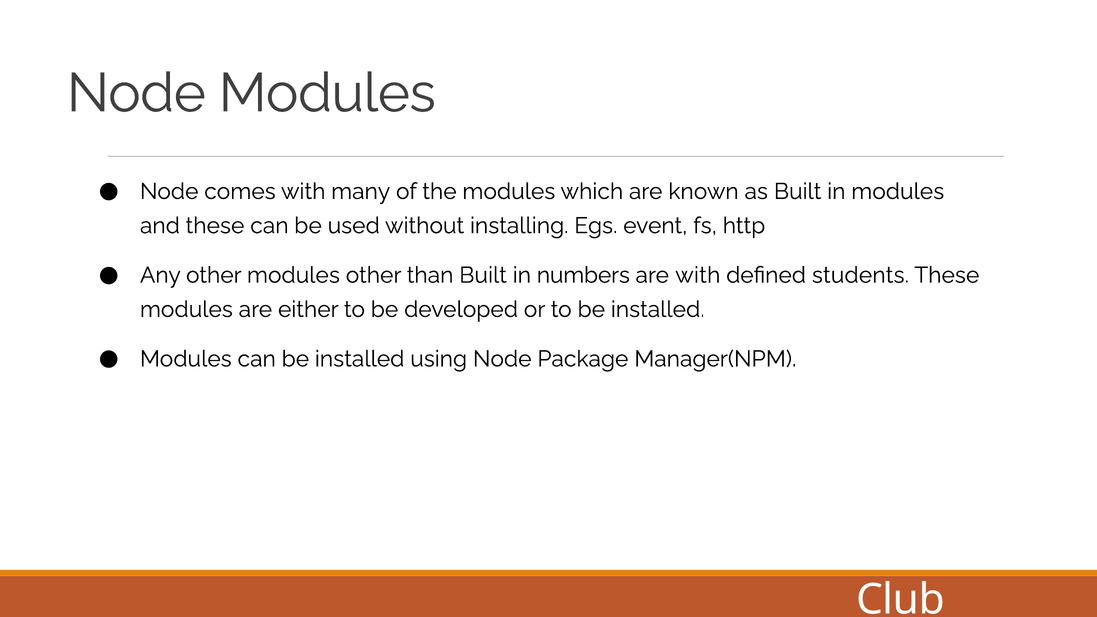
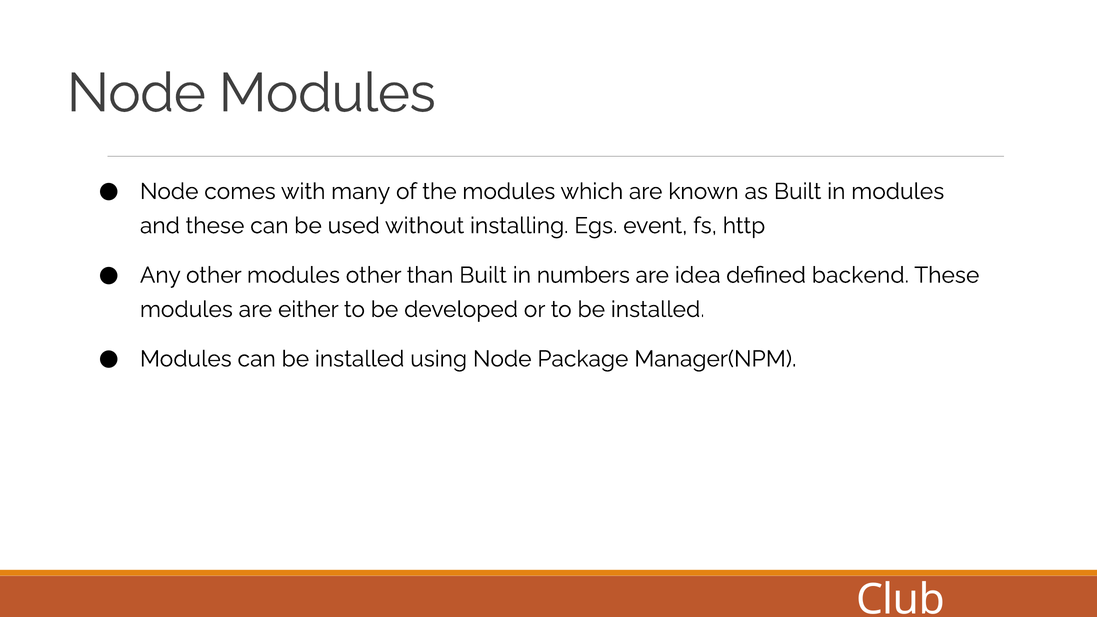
are with: with -> idea (698, 275)
students: students -> backend (860, 275)
